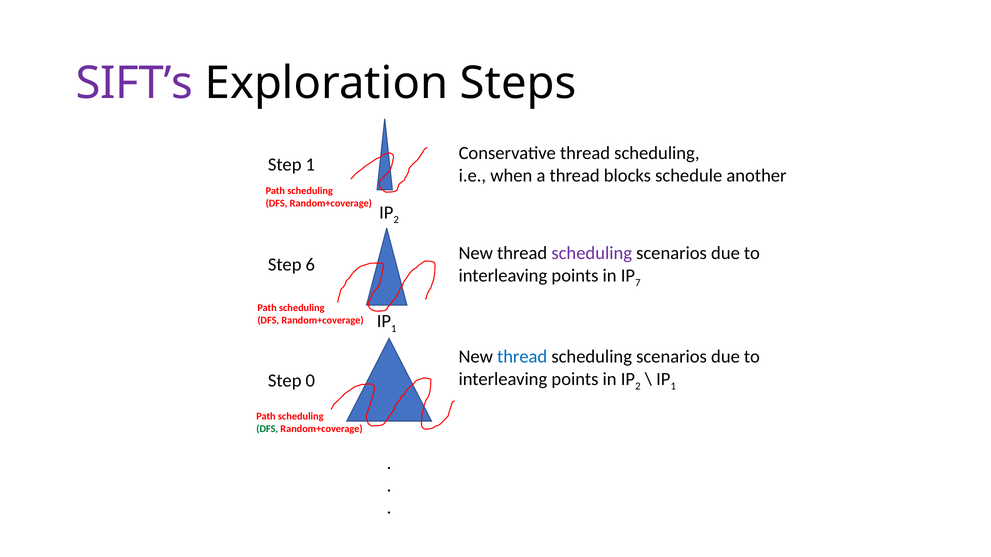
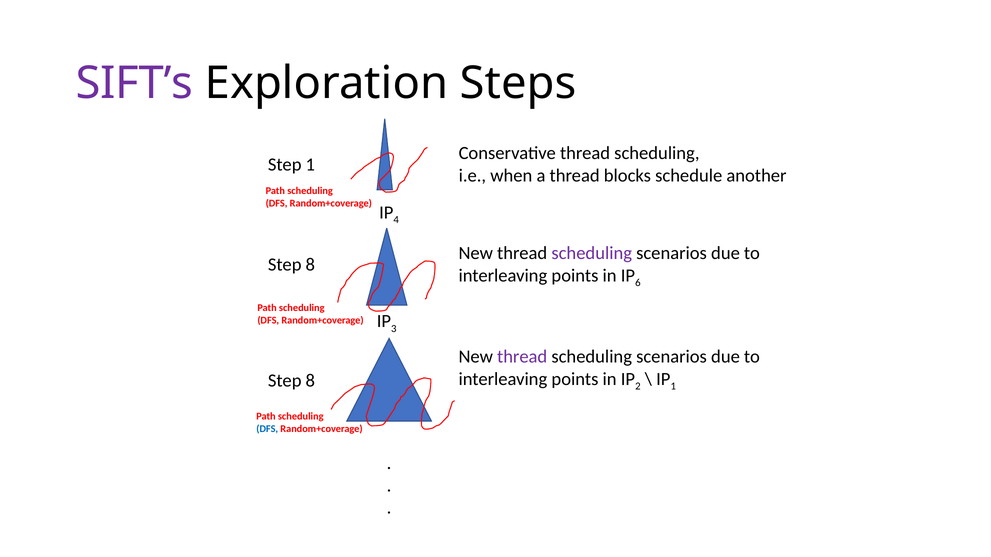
2: 2 -> 4 (396, 220)
6: 6 -> 8 (310, 265)
7: 7 -> 6 (638, 283)
1: 1 -> 3 (394, 329)
thread colour: blue -> purple (522, 357)
0: 0 -> 8 (310, 381)
DFS colour: green -> blue (267, 429)
